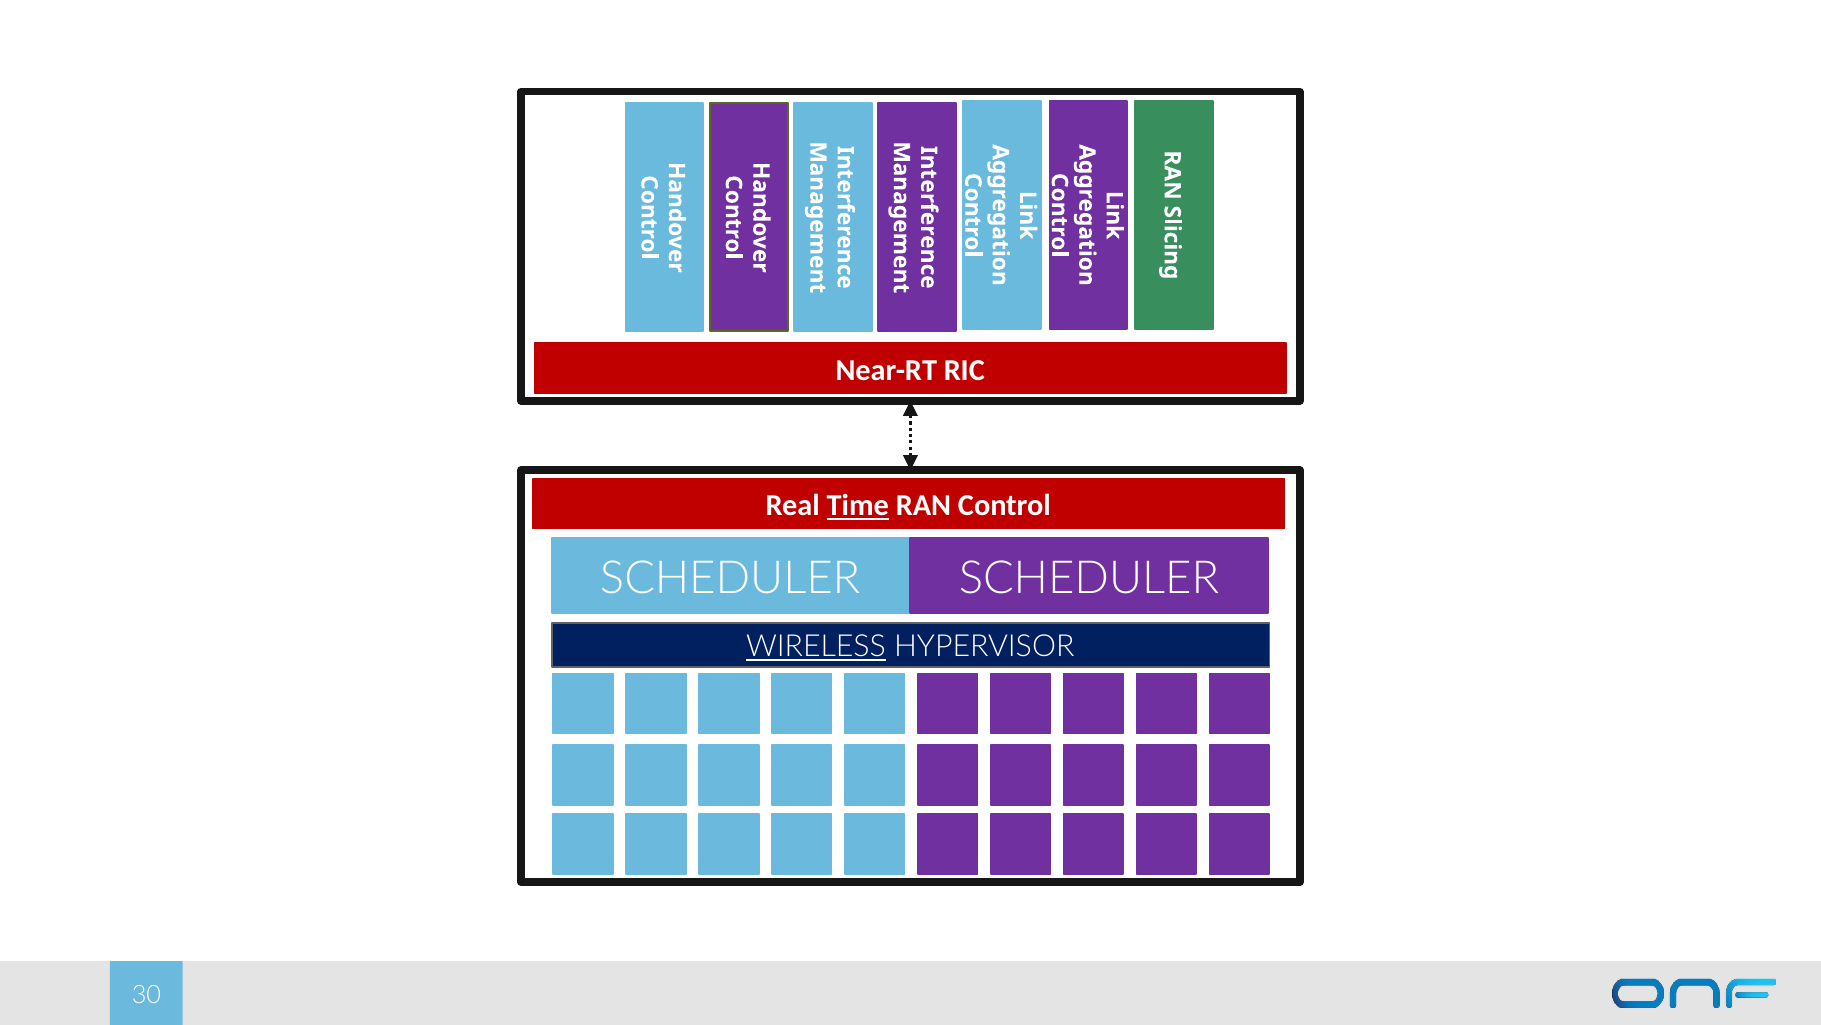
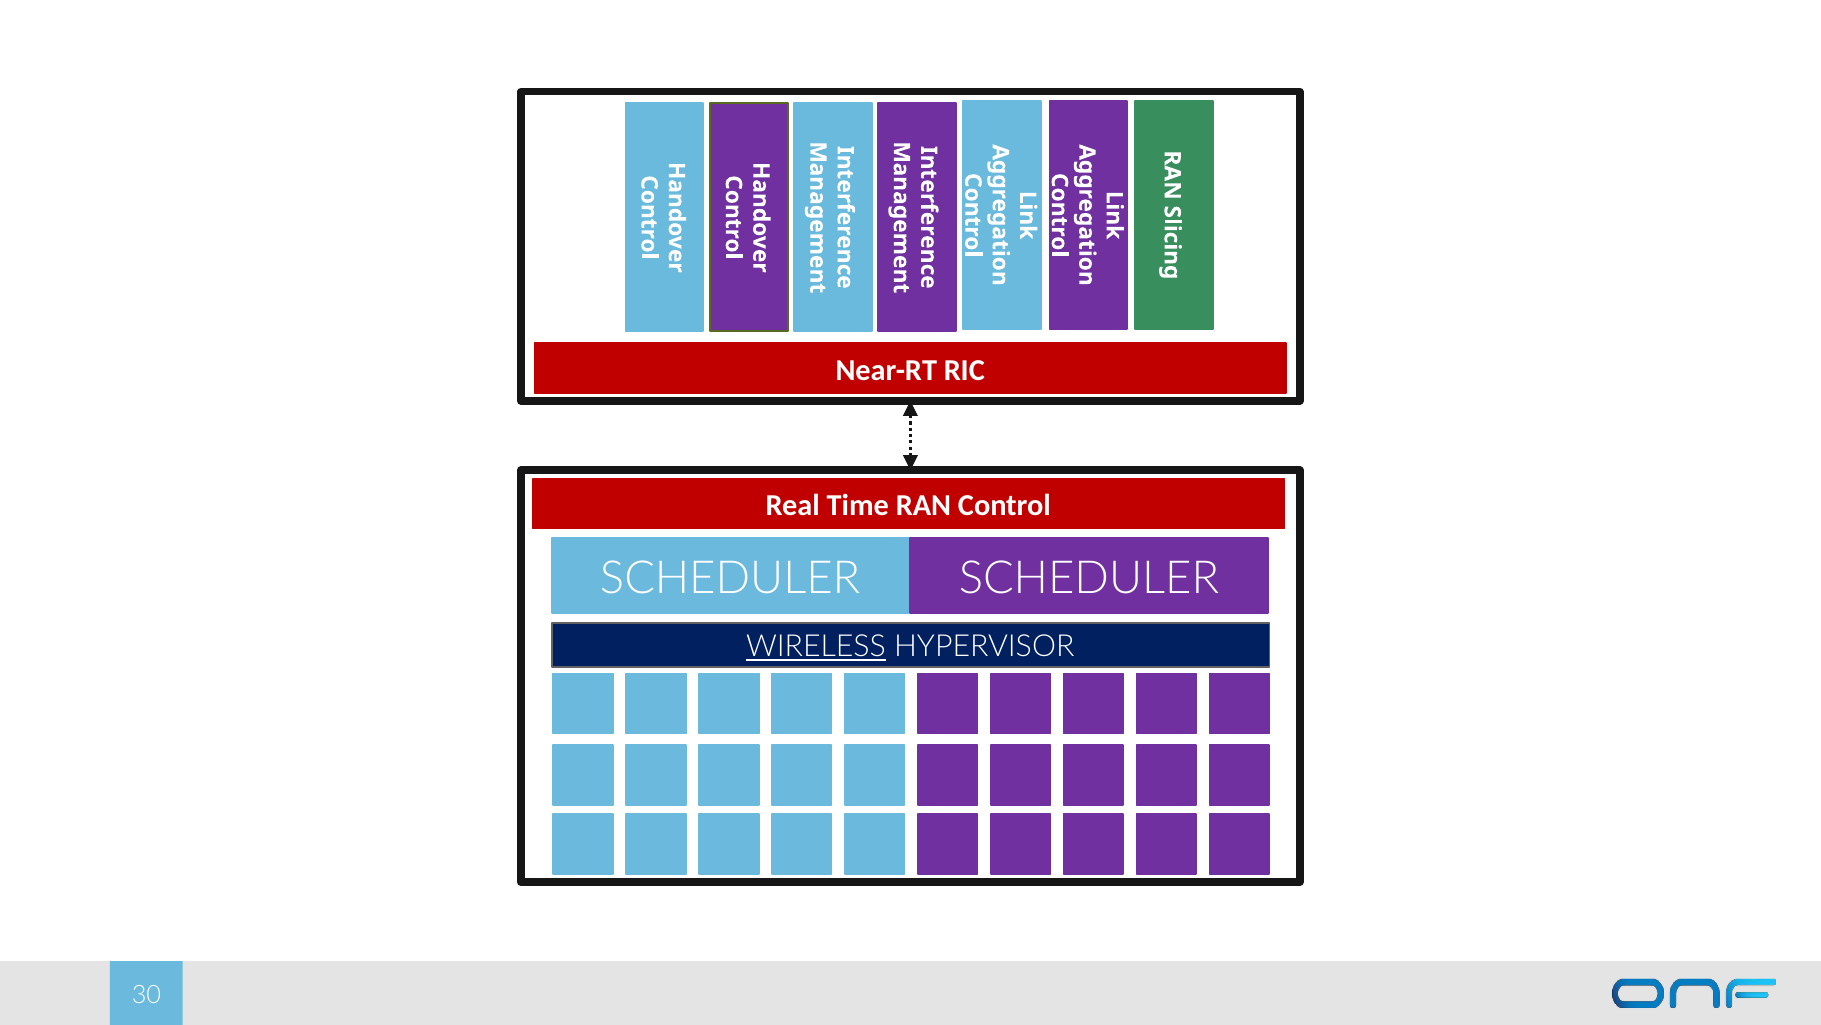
Time underline: present -> none (858, 506)
